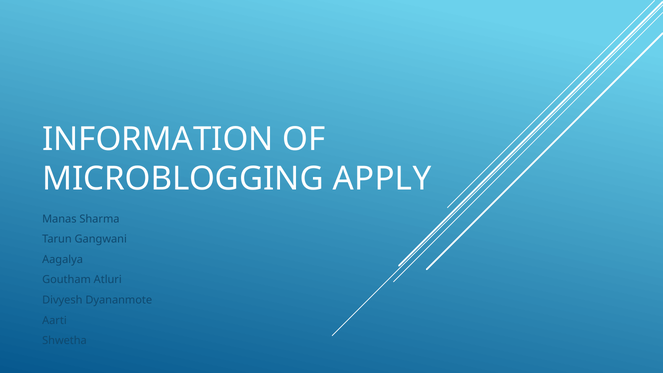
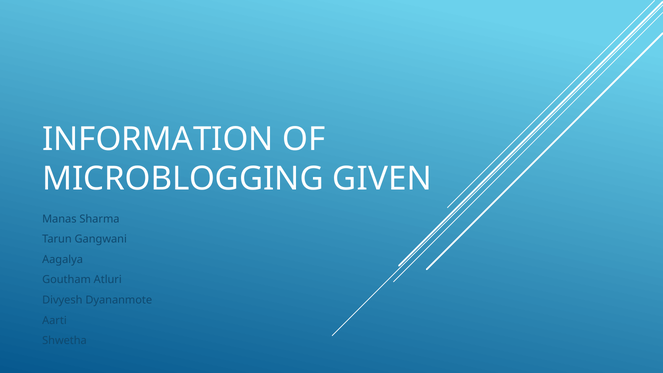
APPLY: APPLY -> GIVEN (382, 179)
